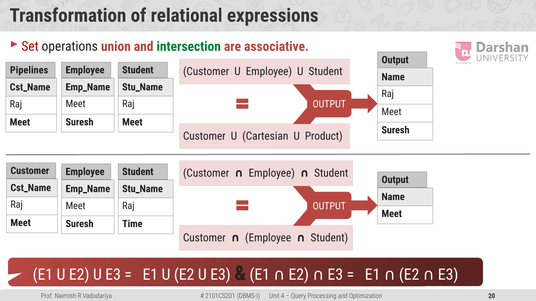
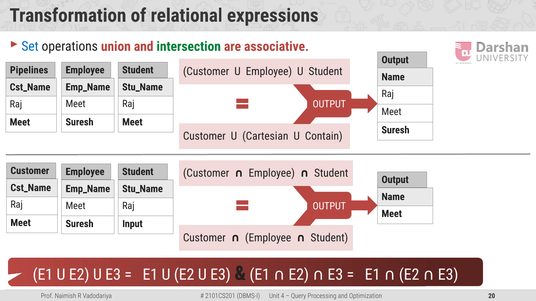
Set colour: red -> blue (30, 47)
Product: Product -> Contain (324, 136)
Time: Time -> Input (132, 224)
